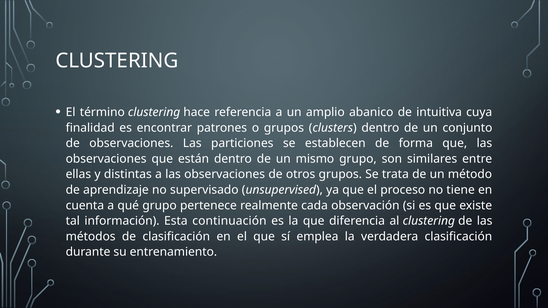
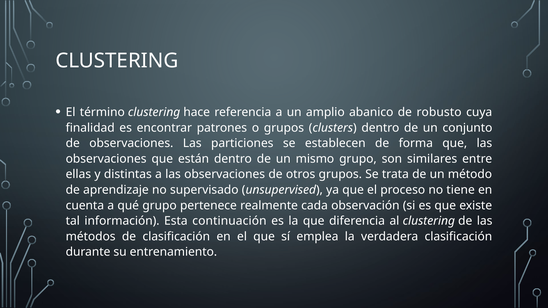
intuitiva: intuitiva -> robusto (439, 112)
